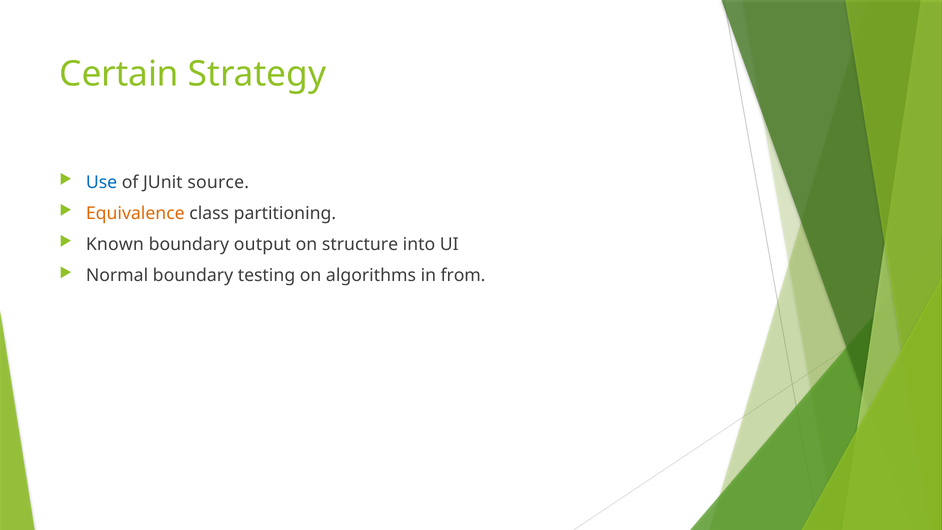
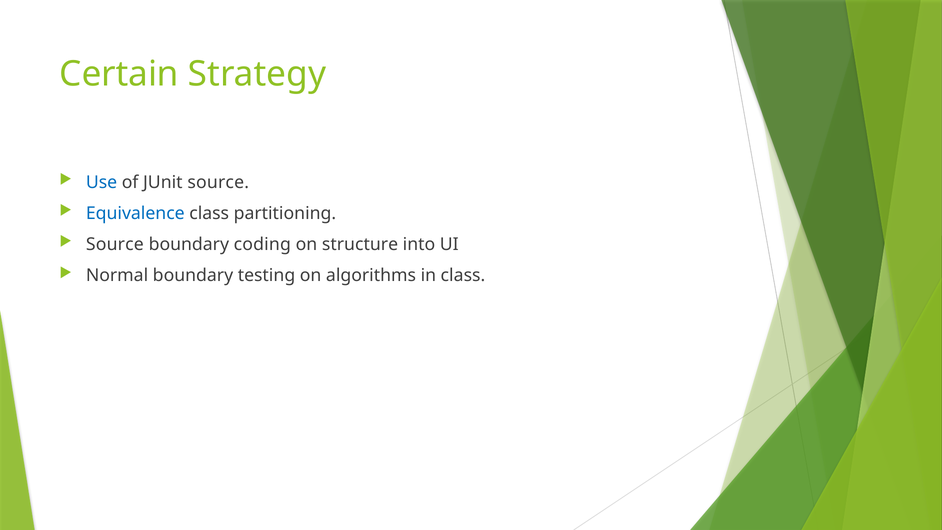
Equivalence colour: orange -> blue (135, 213)
Known: Known -> Source (115, 244)
output: output -> coding (262, 244)
in from: from -> class (463, 275)
